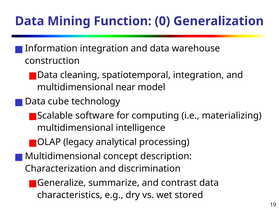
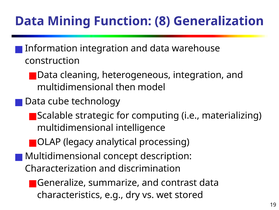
0: 0 -> 8 (162, 21)
spatiotemporal: spatiotemporal -> heterogeneous (136, 75)
near: near -> then (126, 87)
software: software -> strategic (95, 115)
